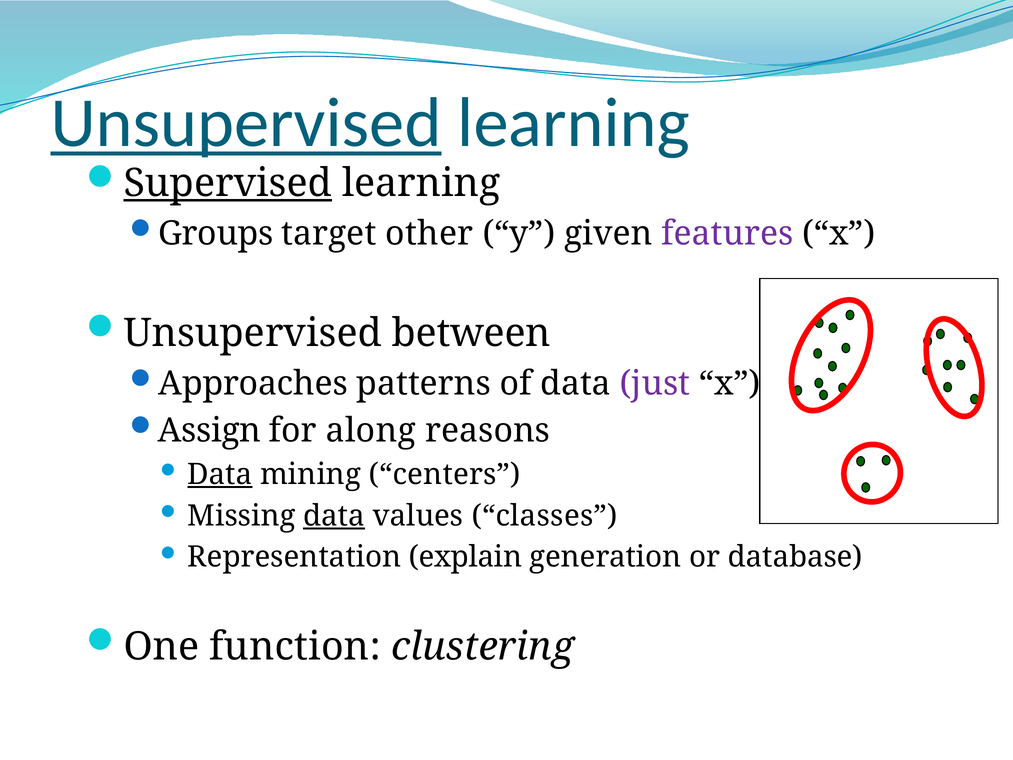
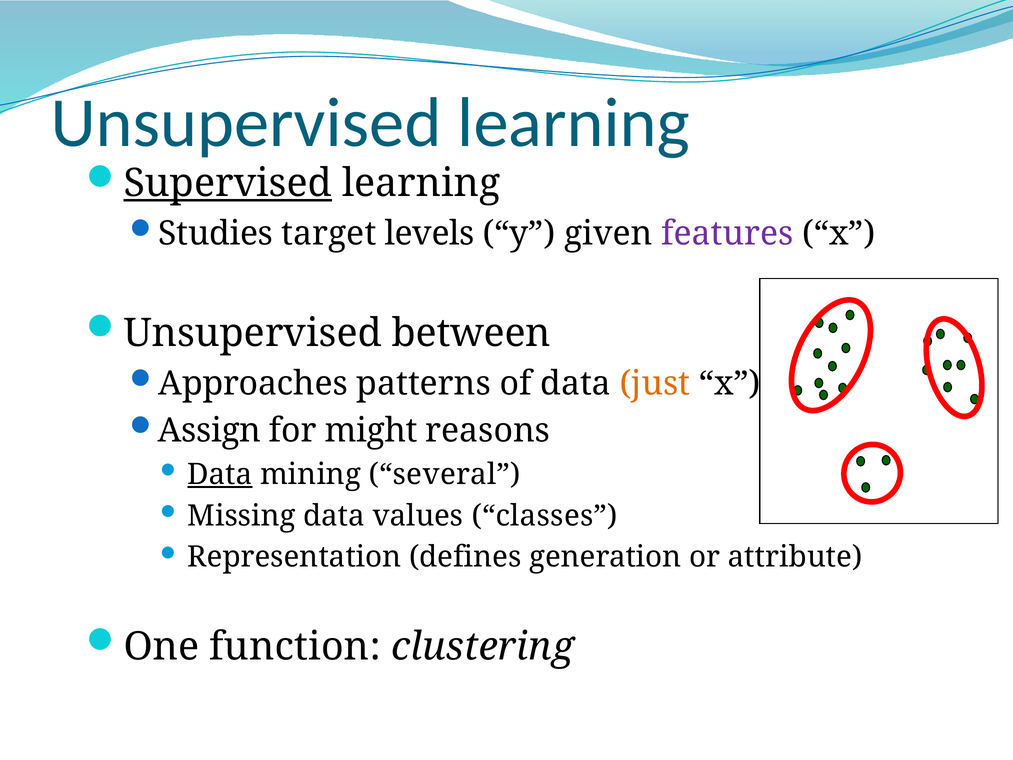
Unsupervised underline: present -> none (246, 123)
Groups: Groups -> Studies (216, 234)
other: other -> levels (430, 234)
just colour: purple -> orange (655, 383)
along: along -> might (371, 431)
centers: centers -> several (445, 474)
data underline: present -> none (334, 516)
explain: explain -> defines (465, 557)
database: database -> attribute (795, 557)
